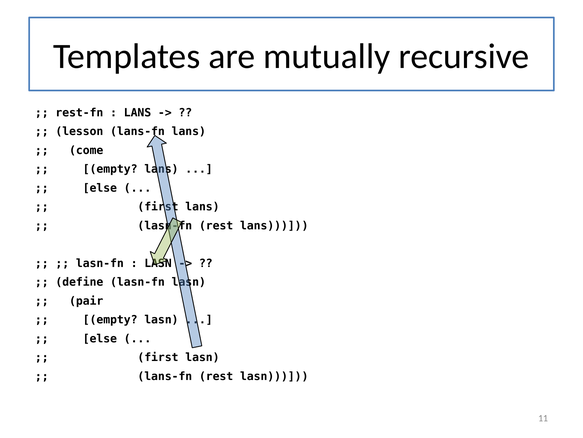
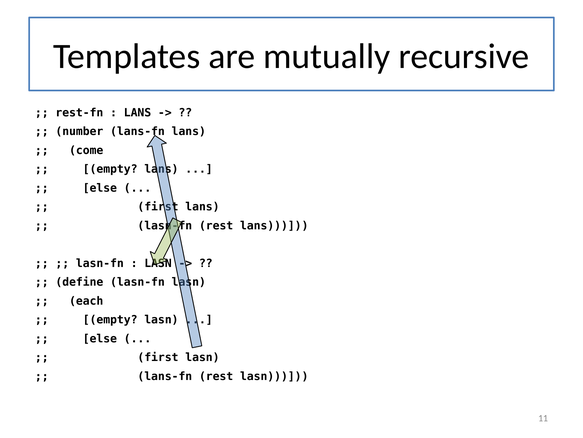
lesson: lesson -> number (79, 131)
pair: pair -> each (86, 301)
